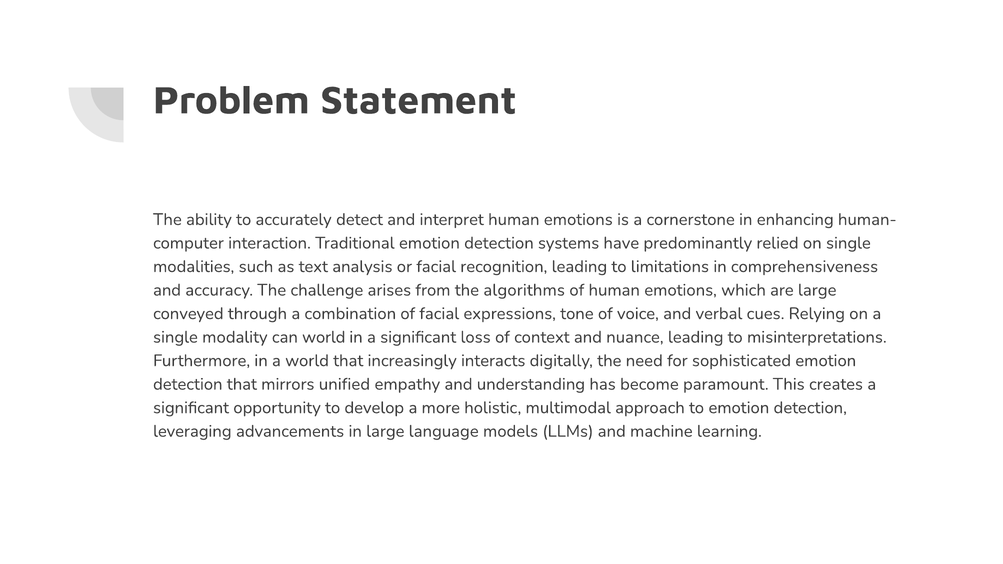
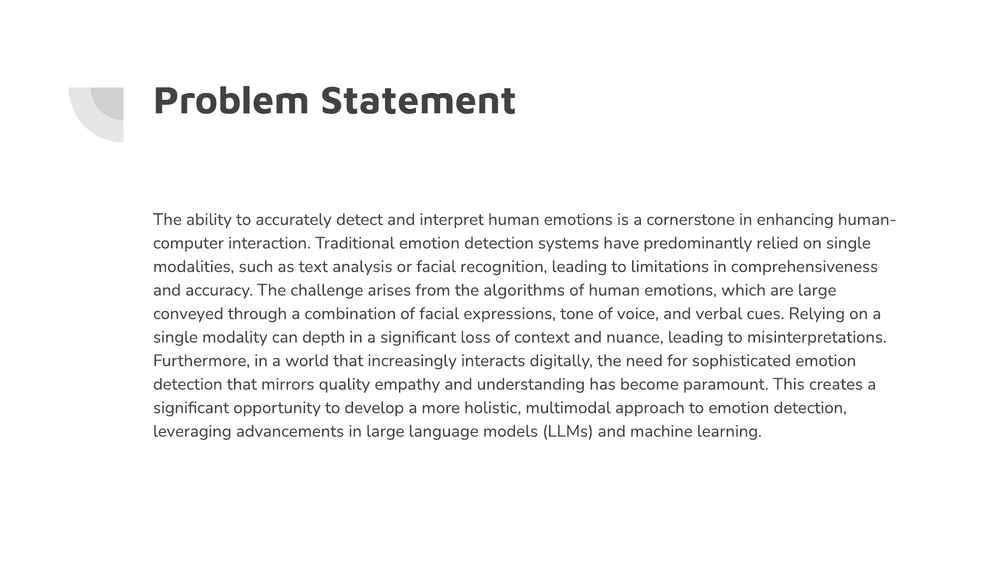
can world: world -> depth (324, 337)
unified: unified -> quality (344, 384)
